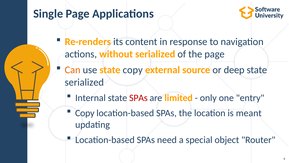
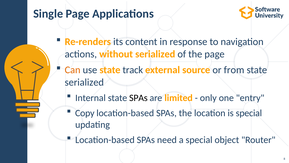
state copy: copy -> track (133, 70)
deep: deep -> from (234, 70)
SPAs colour: red -> black (138, 98)
is meant: meant -> special (249, 113)
